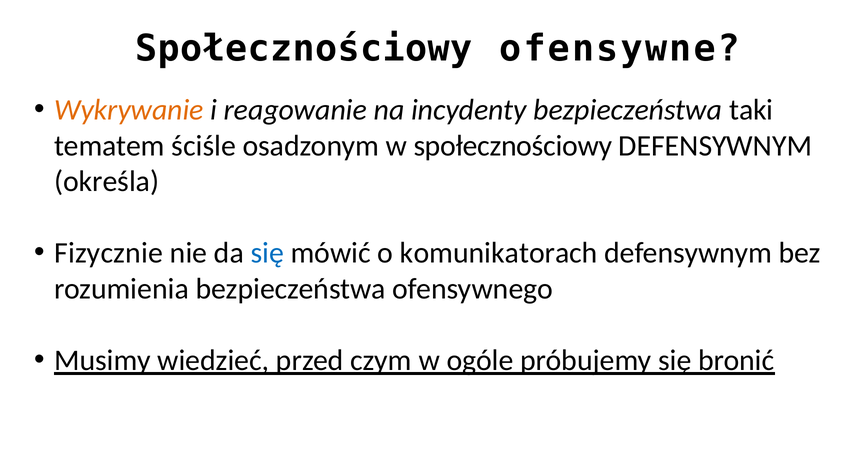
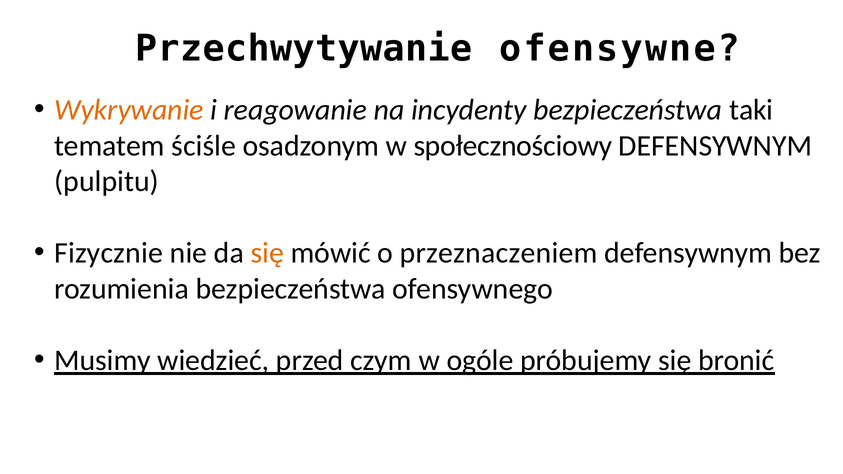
Społecznościowy: Społecznościowy -> Przechwytywanie (304, 49)
określa: określa -> pulpitu (107, 182)
się colour: blue -> orange (267, 253)
komunikatorach: komunikatorach -> przeznaczeniem (499, 253)
